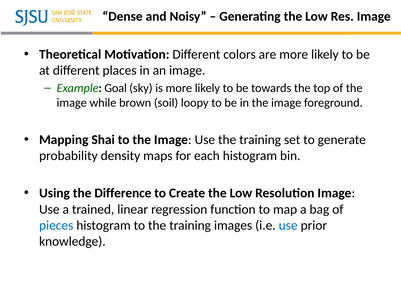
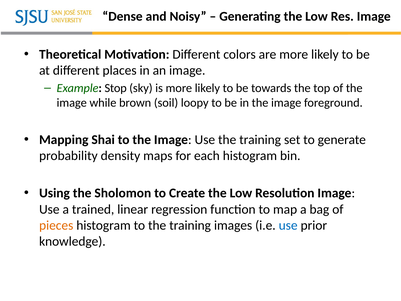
Goal: Goal -> Stop (116, 88)
Difference: Difference -> Sholomon (123, 193)
pieces colour: blue -> orange (56, 225)
